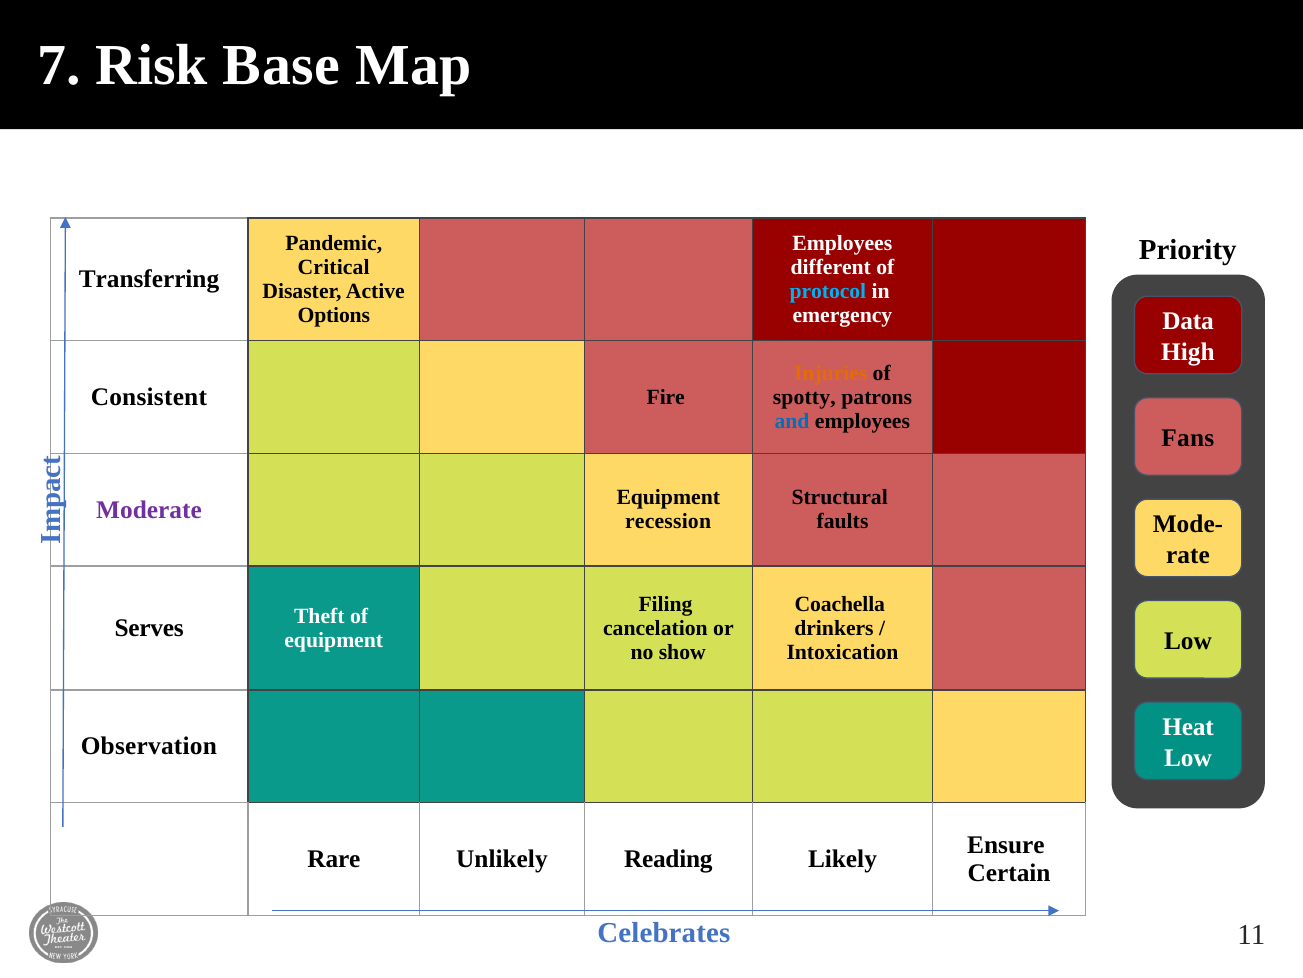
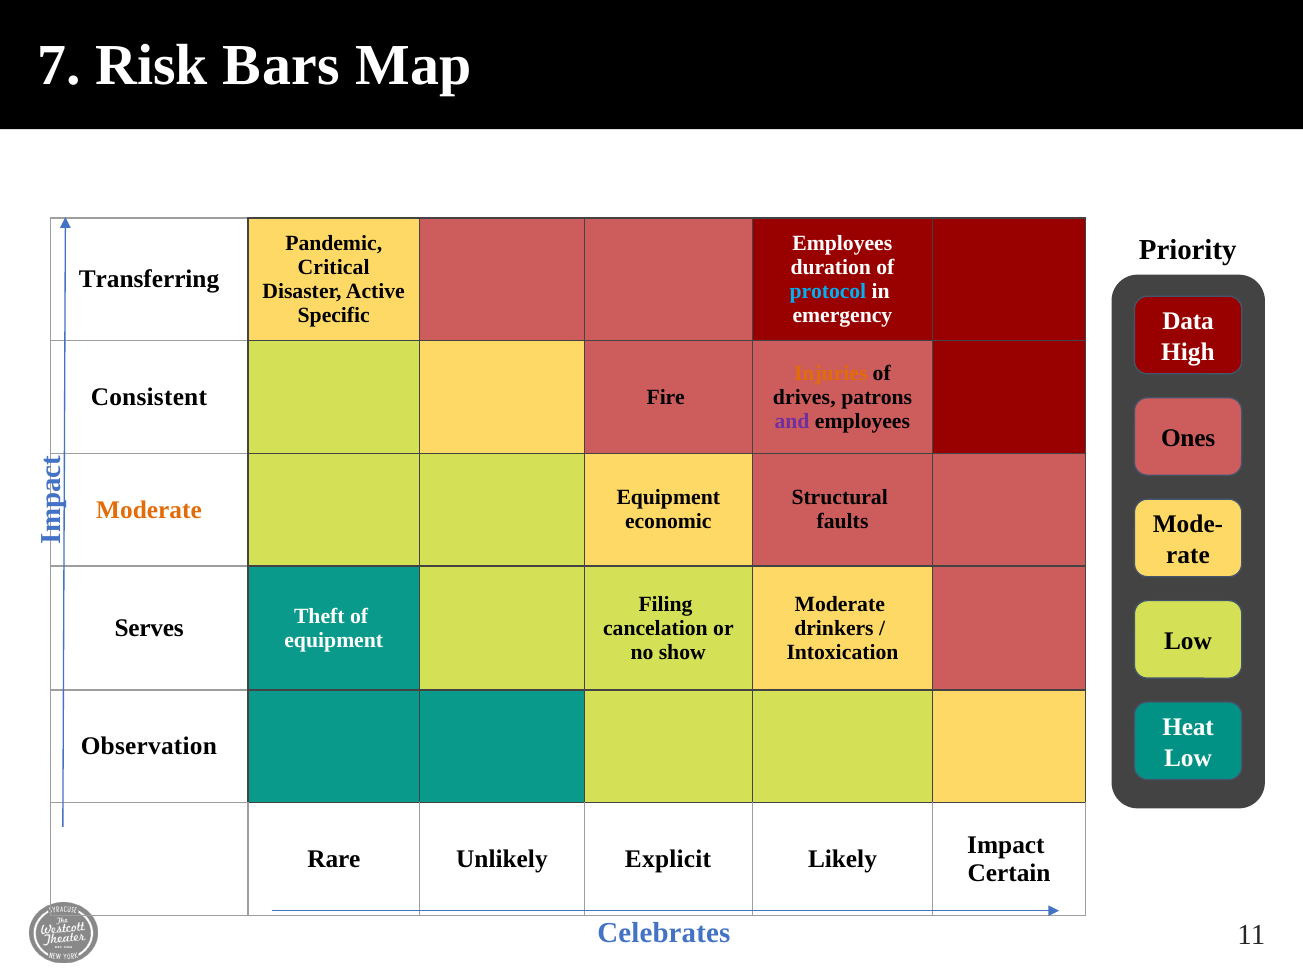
Base: Base -> Bars (282, 66)
different: different -> duration (831, 267)
Options: Options -> Specific (334, 315)
spotty: spotty -> drives (804, 397)
and colour: blue -> purple (792, 421)
Fans: Fans -> Ones (1188, 438)
Moderate colour: purple -> orange (149, 509)
recession: recession -> economic (668, 521)
Coachella: Coachella -> Moderate (840, 604)
Ensure: Ensure -> Impact (1006, 845)
Reading: Reading -> Explicit (668, 859)
